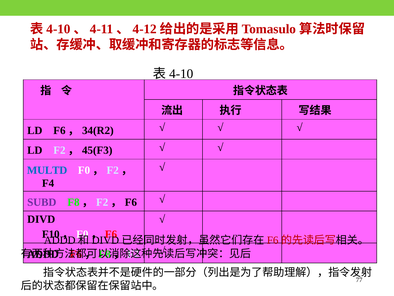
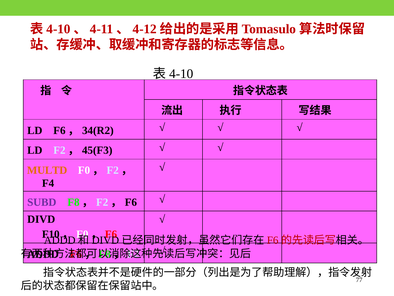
MULTD colour: blue -> orange (47, 170)
